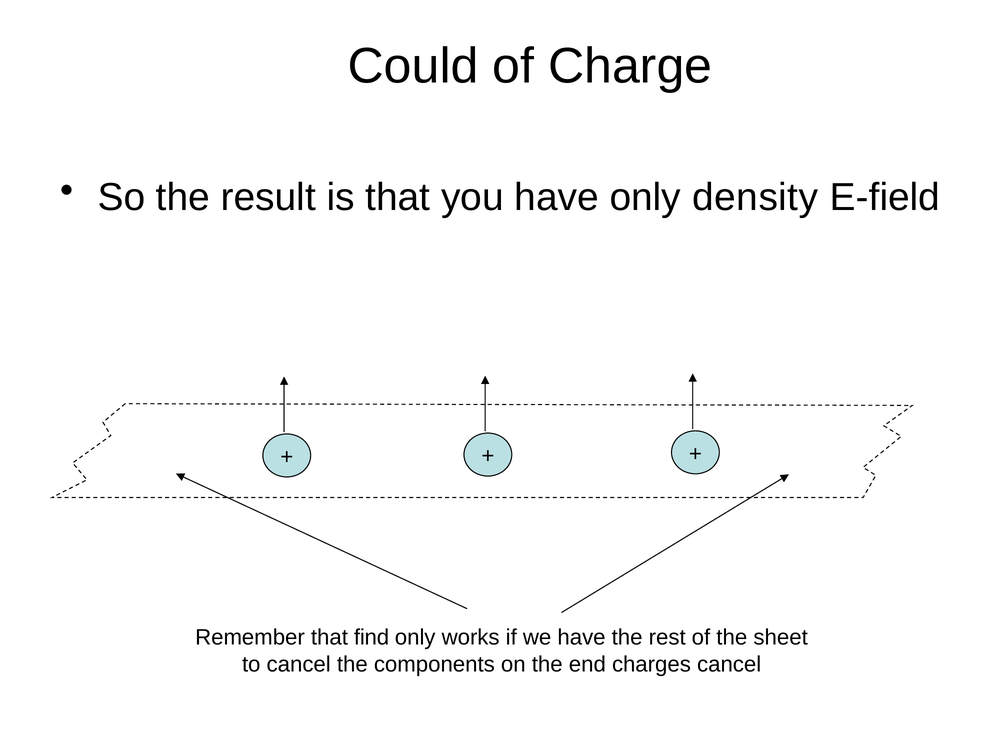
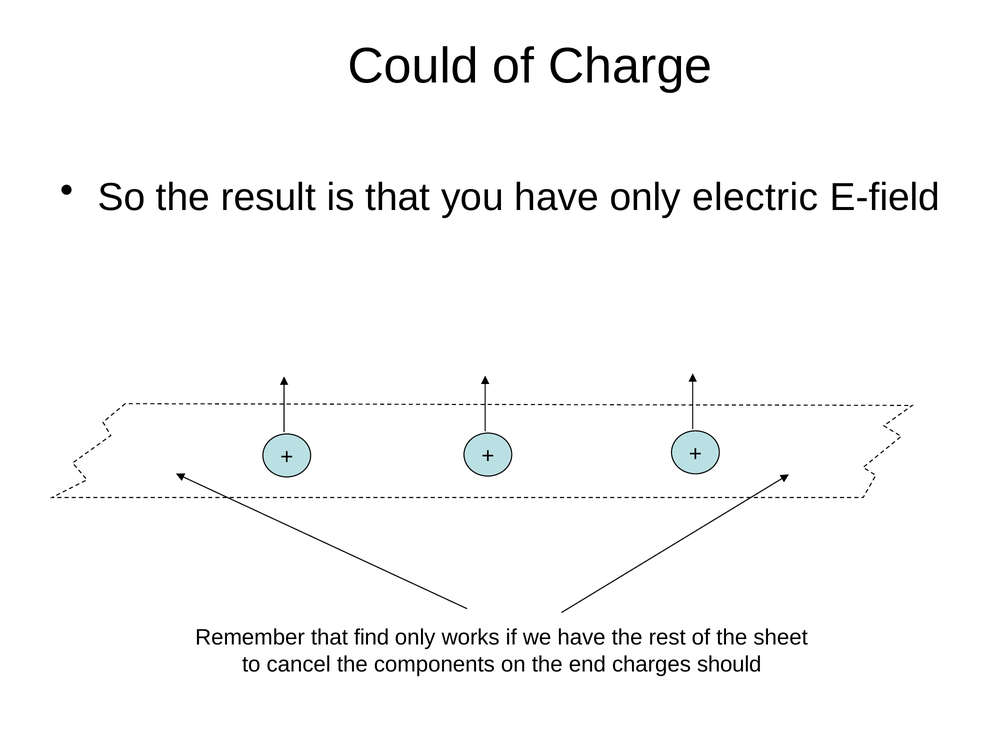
density: density -> electric (755, 197)
charges cancel: cancel -> should (729, 664)
